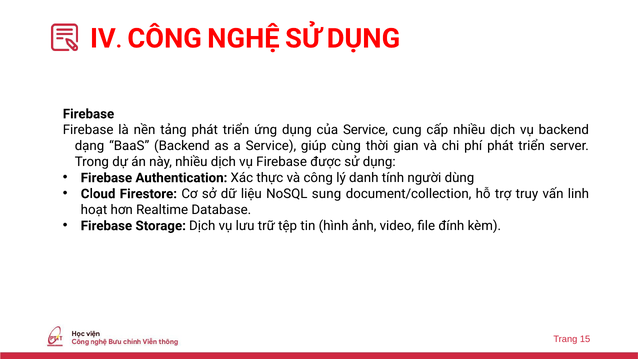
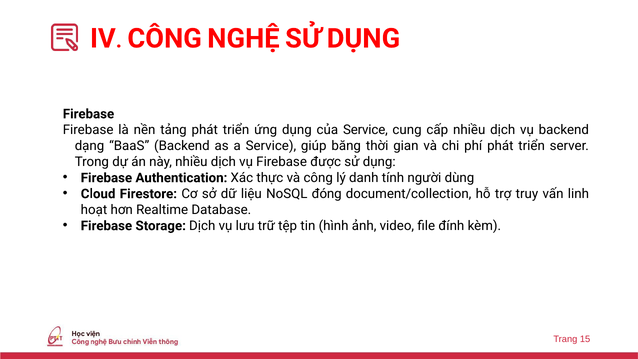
cùng: cùng -> băng (346, 146)
sung: sung -> đóng (327, 194)
